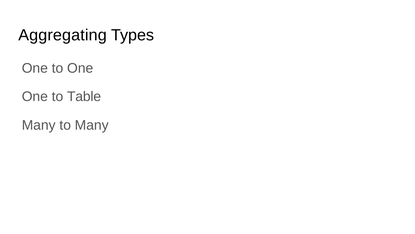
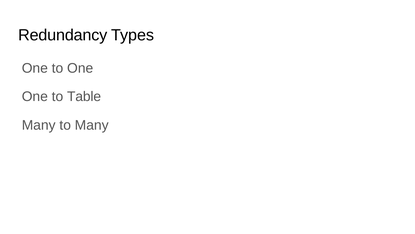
Aggregating: Aggregating -> Redundancy (63, 35)
